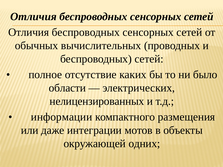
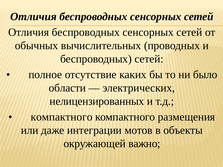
информации: информации -> компактного (62, 117)
одних: одних -> важно (144, 144)
